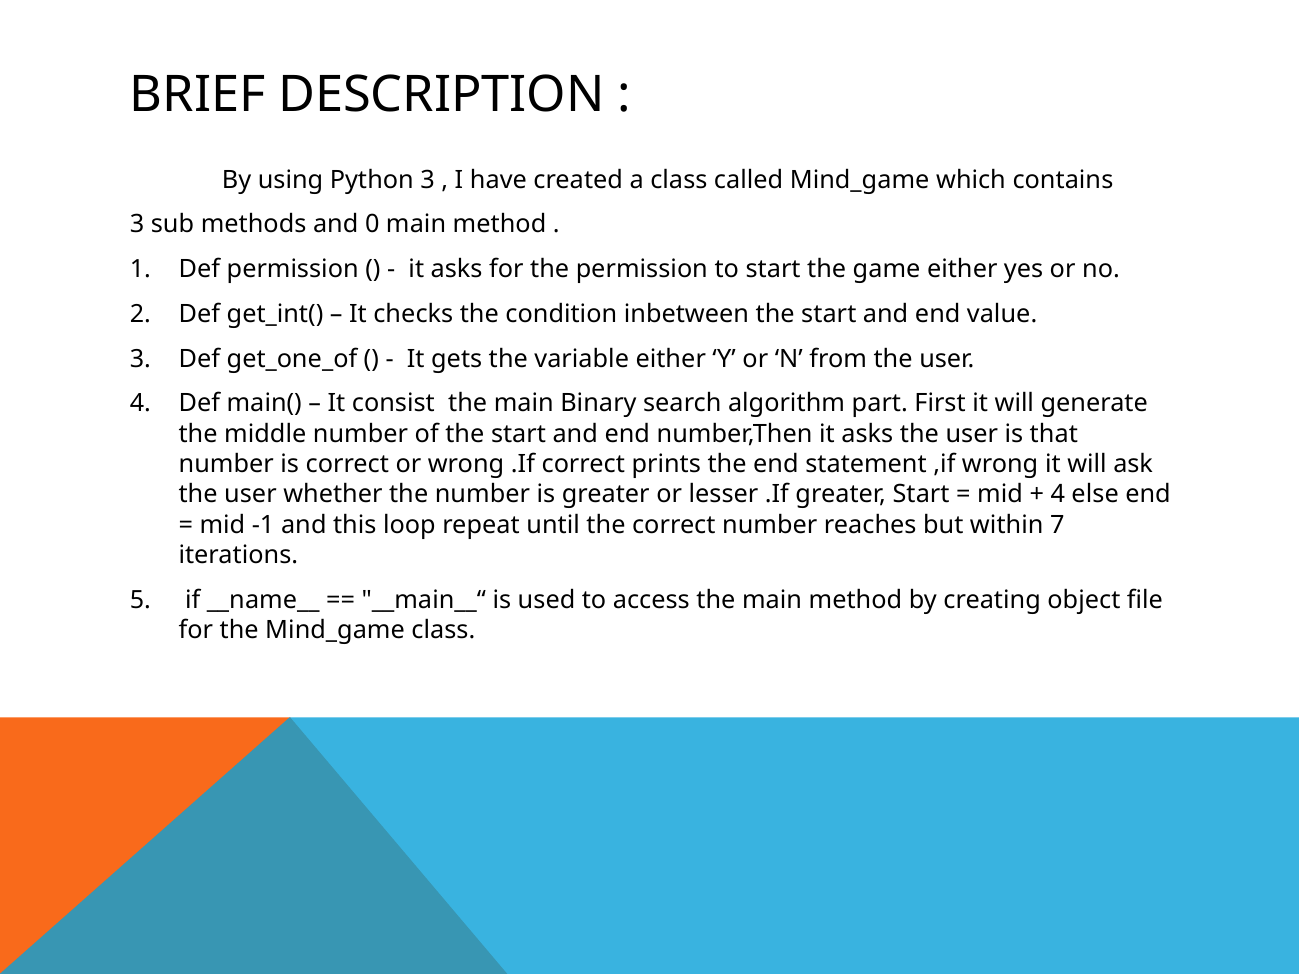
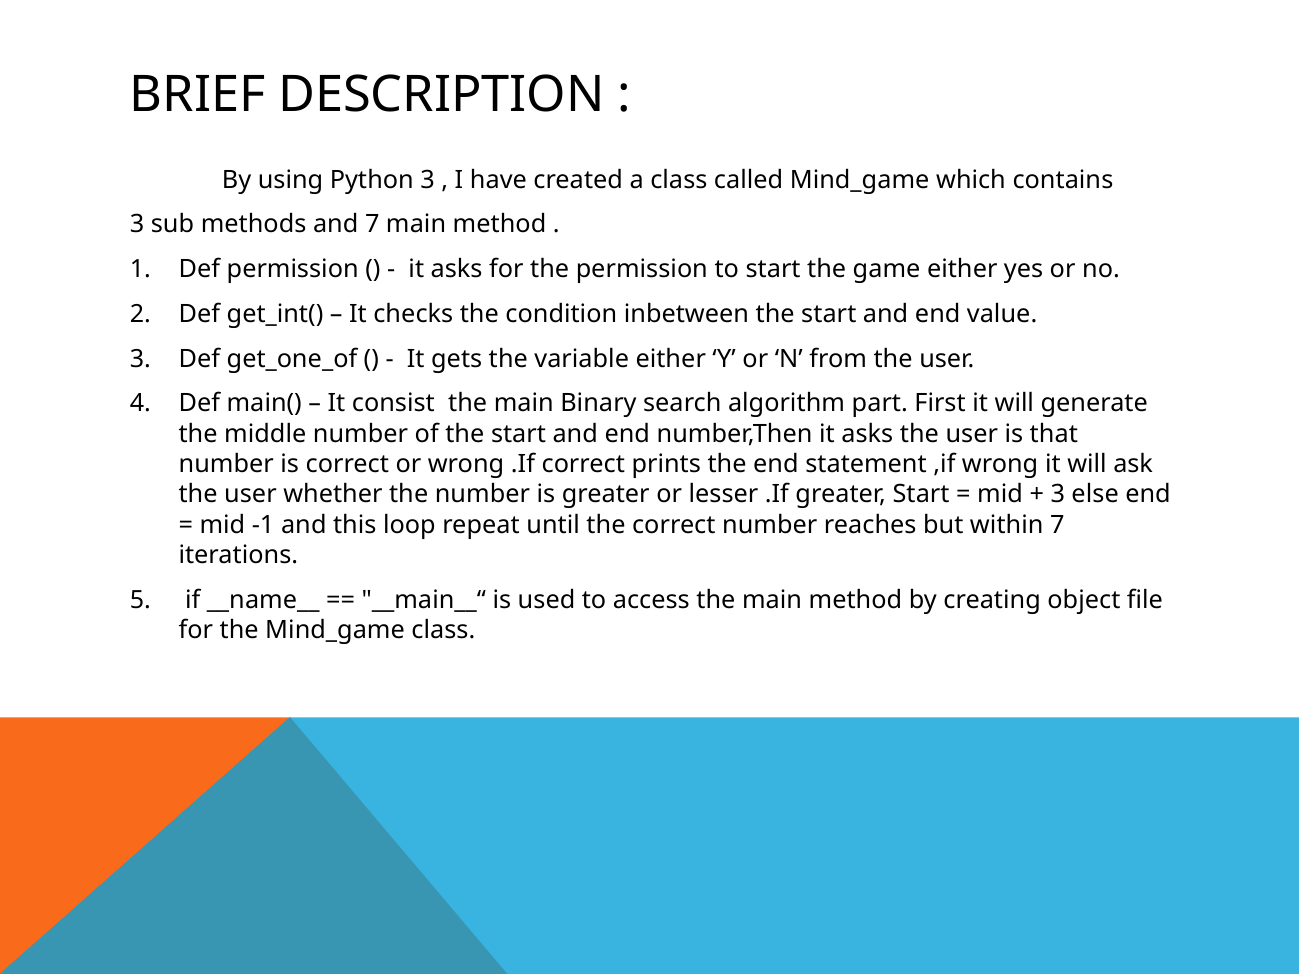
and 0: 0 -> 7 (372, 225)
4: 4 -> 3 (1058, 494)
